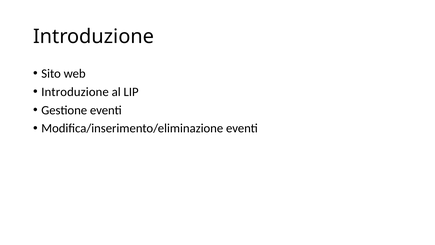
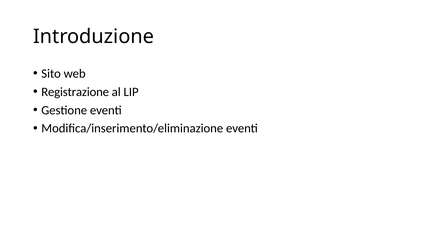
Introduzione: Introduzione -> Registrazione (75, 92)
